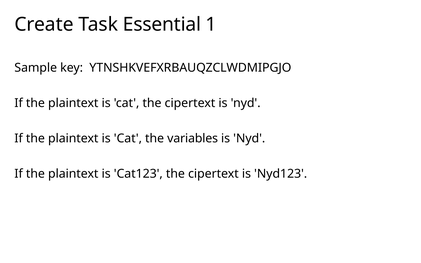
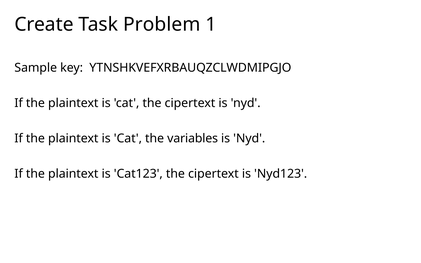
Essential: Essential -> Problem (162, 24)
